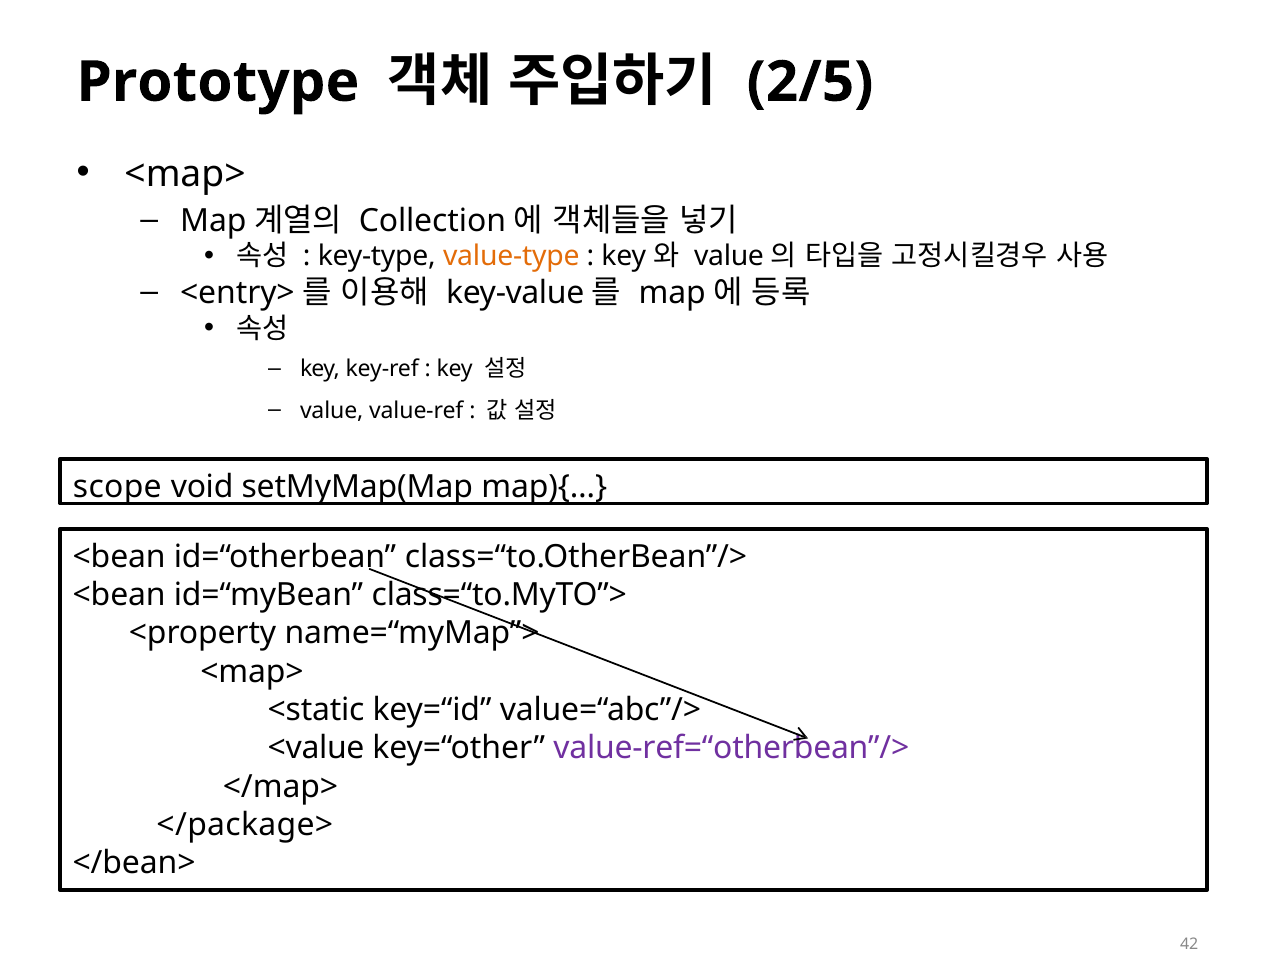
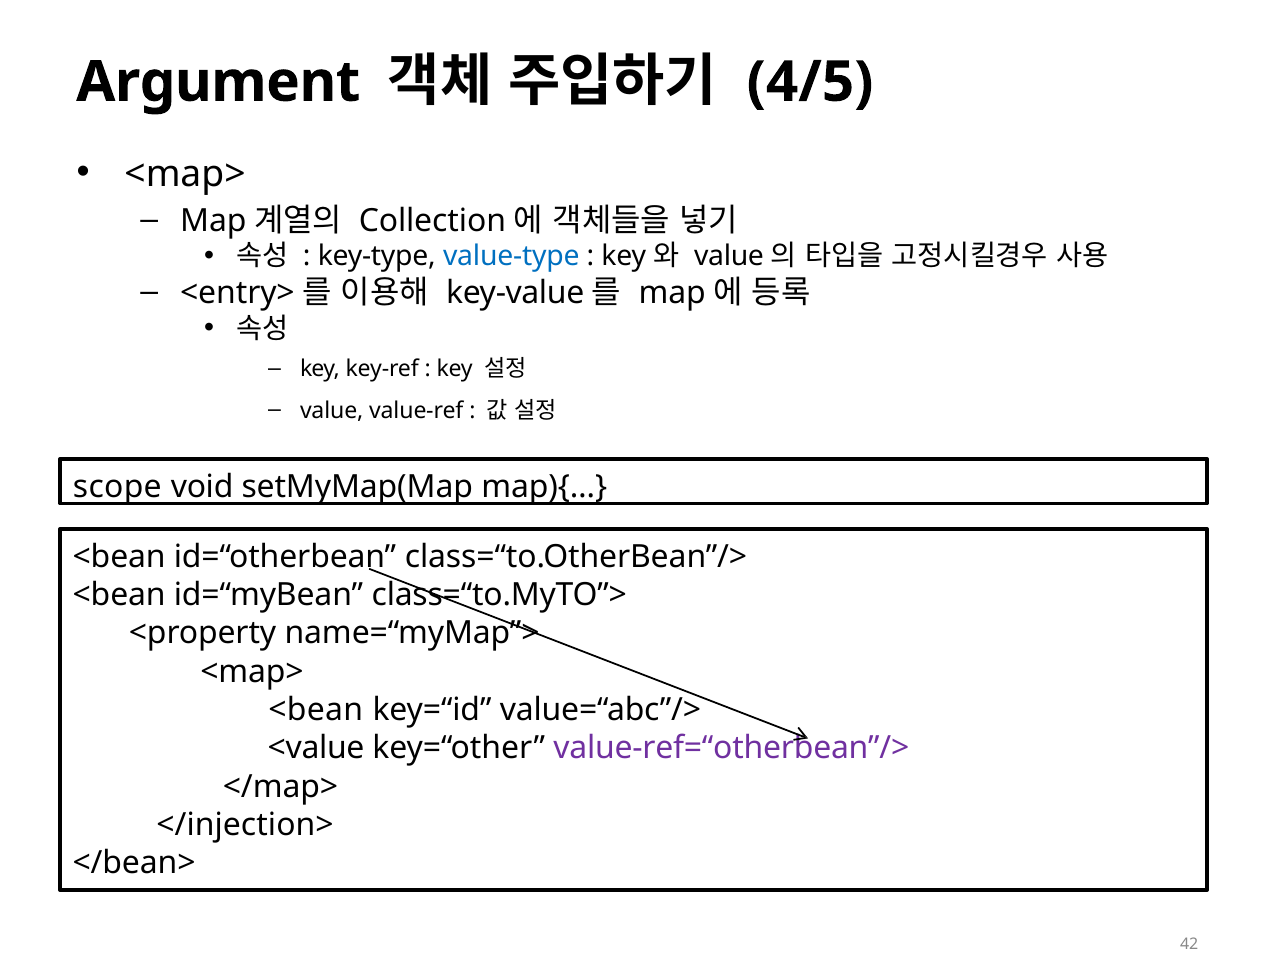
Prototype: Prototype -> Argument (218, 82)
2/5: 2/5 -> 4/5 (810, 82)
value-type colour: orange -> blue (511, 256)
<static: <static -> <bean (316, 710)
</package>: </package> -> </injection> (245, 825)
